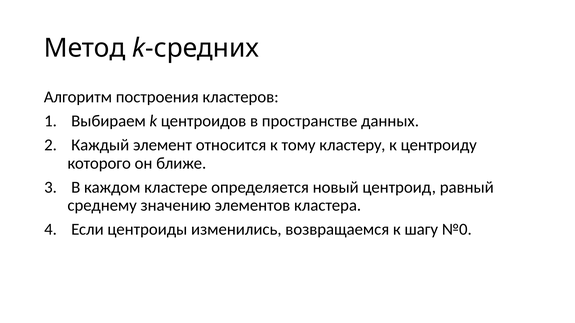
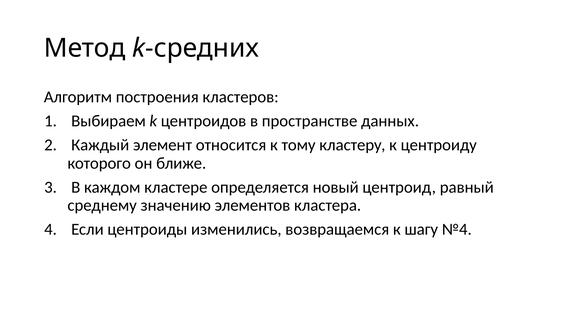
№0: №0 -> №4 (457, 230)
